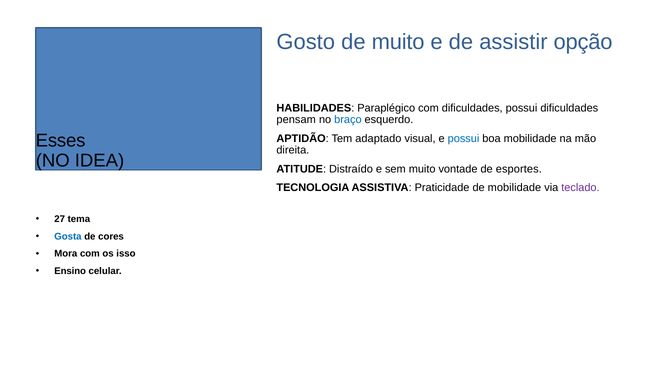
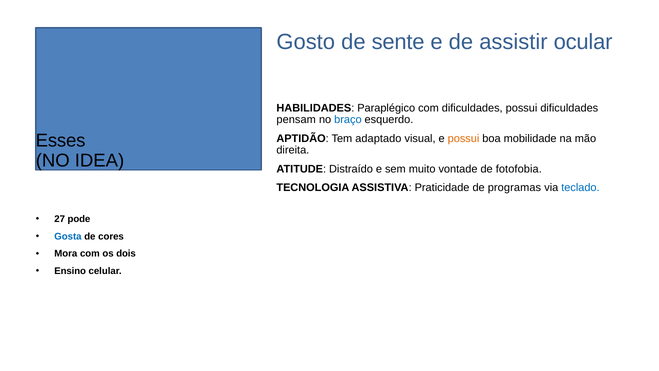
de muito: muito -> sente (398, 42)
opção: opção -> ocular (583, 42)
possui colour: blue -> orange (464, 138)
esportes: esportes -> fotofobia (519, 169)
de mobilidade: mobilidade -> programas (514, 188)
teclado colour: purple -> blue (580, 188)
tema: tema -> pode (79, 219)
isso: isso -> dois (126, 253)
